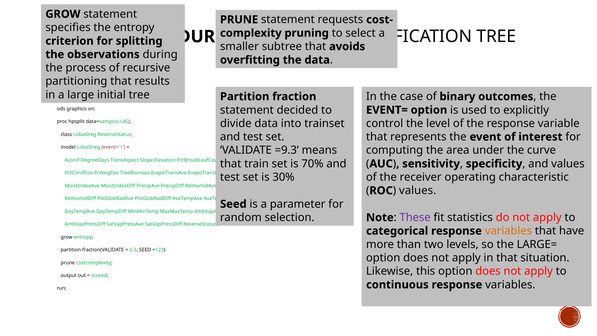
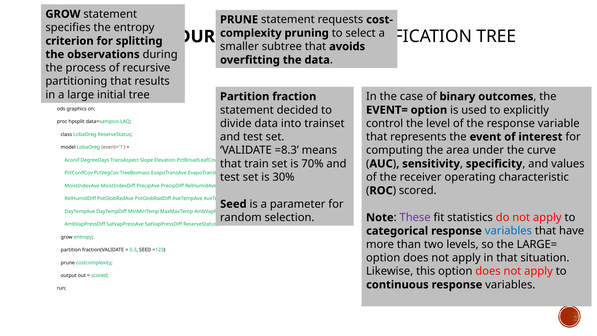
=9.3: =9.3 -> =8.3 (287, 150)
values: values -> scored (418, 191)
variables colour: orange -> blue (508, 231)
